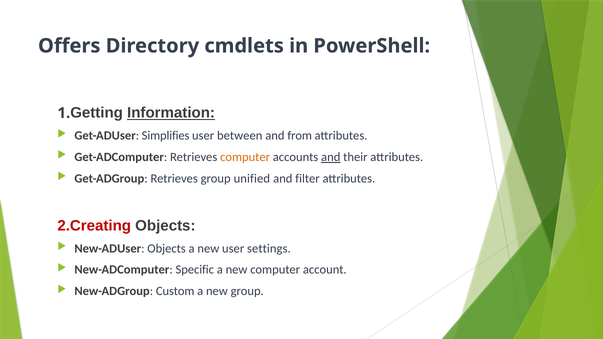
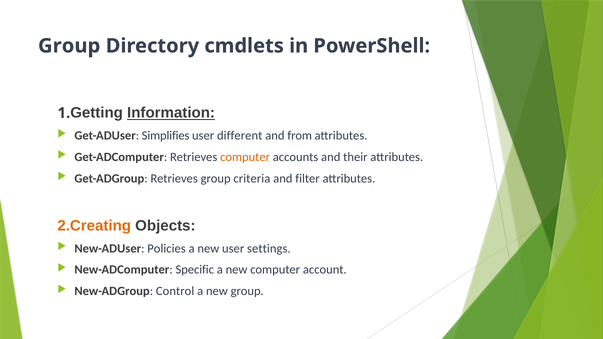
Offers: Offers -> Group (69, 46)
between: between -> different (240, 136)
and underline: present -> none (331, 157)
unified: unified -> criteria (252, 178)
2.Creating colour: red -> orange (94, 226)
New-ADUser Objects: Objects -> Policies (167, 249)
Custom: Custom -> Control (175, 291)
